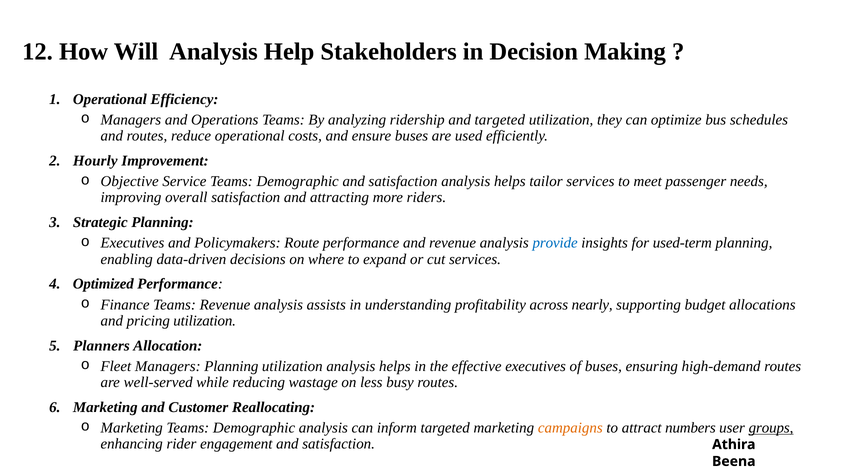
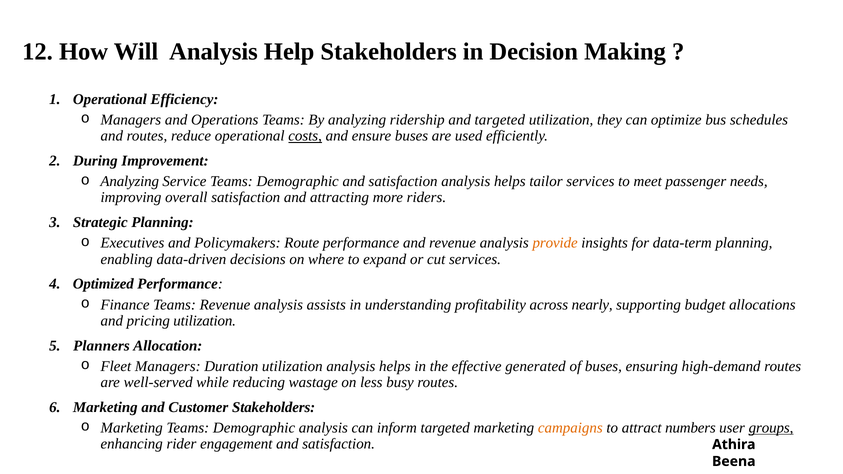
costs underline: none -> present (305, 136)
Hourly: Hourly -> During (95, 161)
Objective: Objective -> Analyzing (130, 181)
provide colour: blue -> orange (555, 243)
used-term: used-term -> data-term (682, 243)
Managers Planning: Planning -> Duration (231, 366)
effective executives: executives -> generated (535, 366)
Customer Reallocating: Reallocating -> Stakeholders (274, 407)
